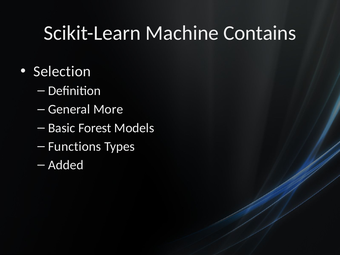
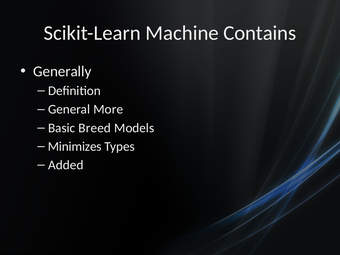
Selection: Selection -> Generally (62, 71)
Forest: Forest -> Breed (95, 128)
Functions: Functions -> Minimizes (75, 146)
